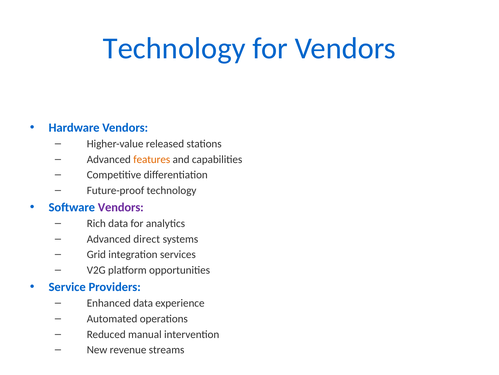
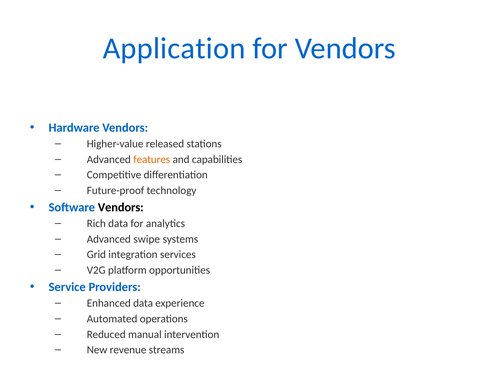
Technology: Technology -> Application (174, 48)
Vendors colour: purple -> black (121, 207)
direct: direct -> swipe (147, 239)
